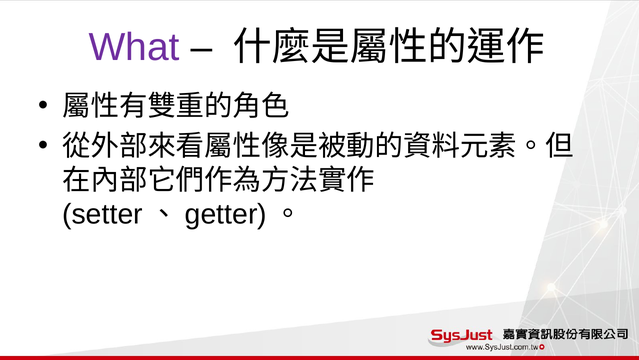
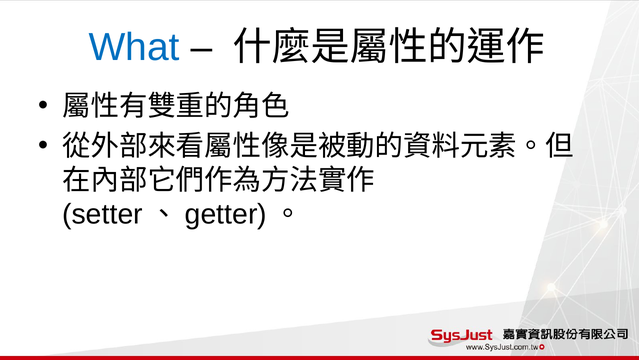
What colour: purple -> blue (134, 47)
